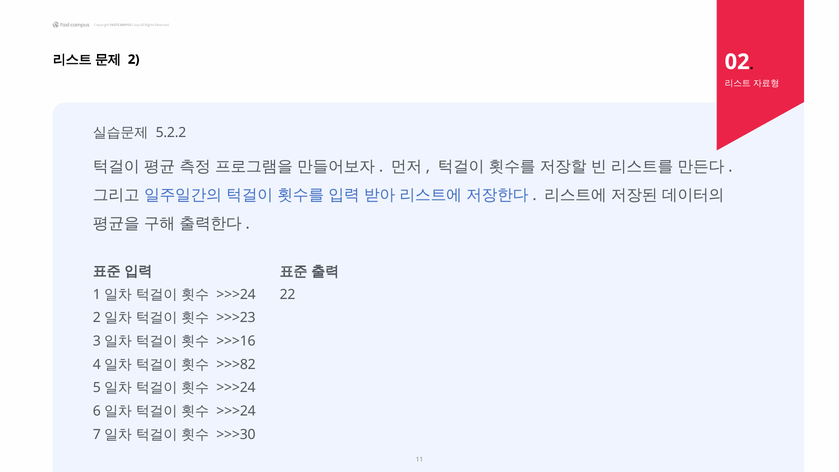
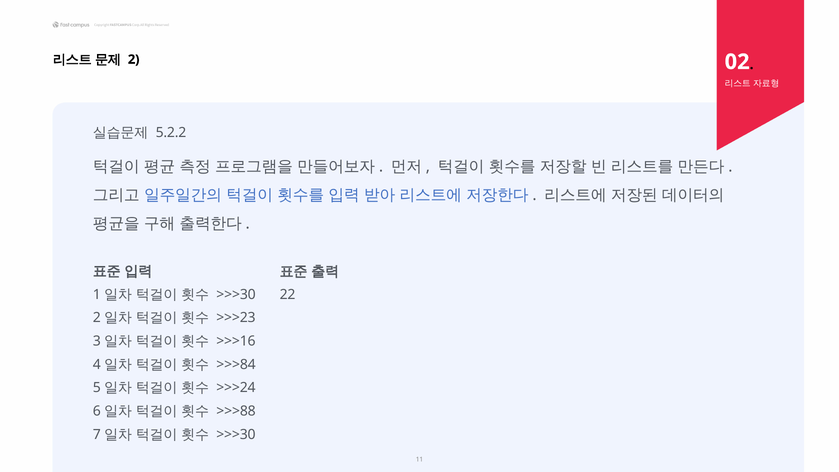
>>>24: >>>24 -> >>>30 (236, 294)
>>>82: >>>82 -> >>>84 (236, 364)
>>>24: >>>24 -> >>>88 (236, 411)
